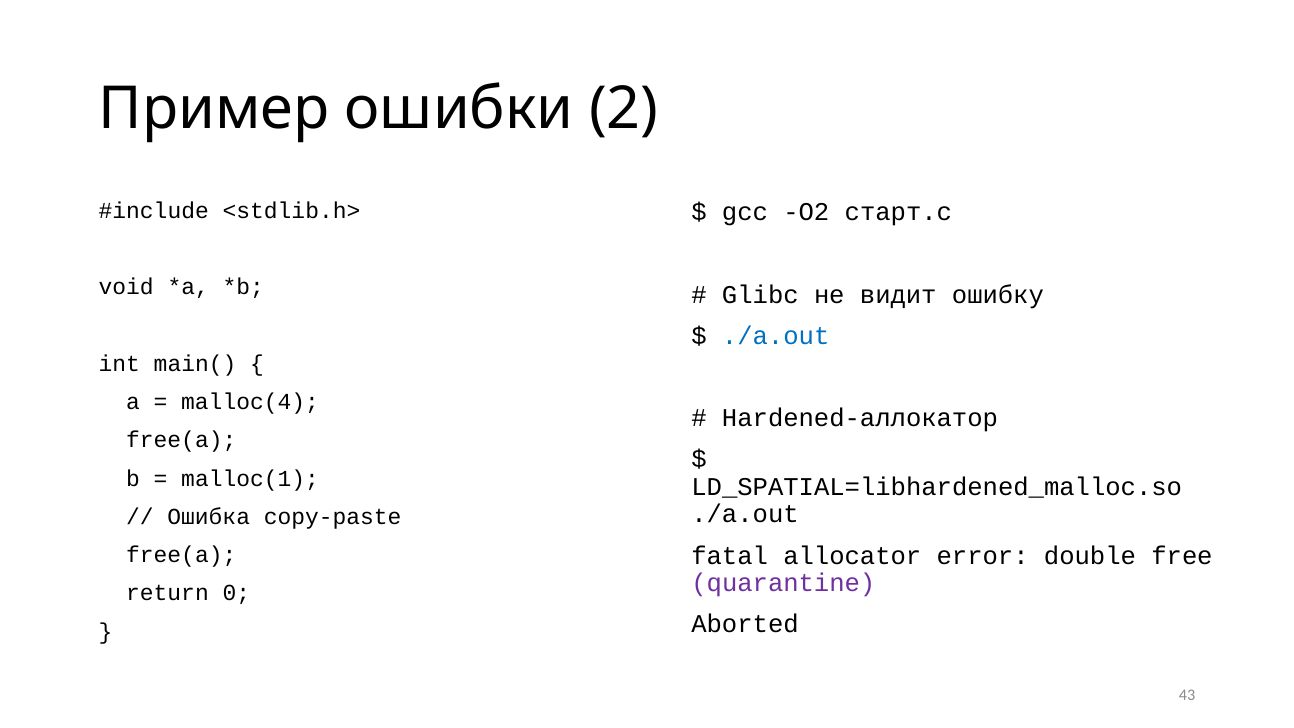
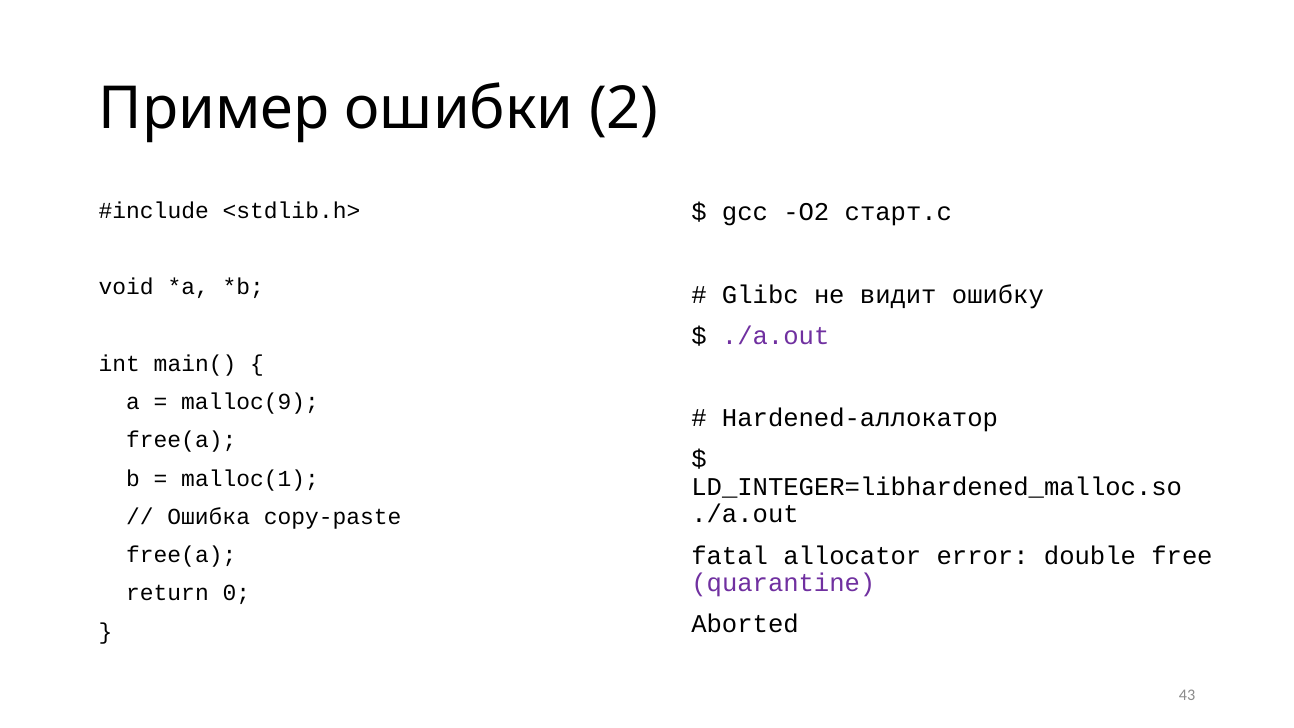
./a.out colour: blue -> purple (776, 336)
malloc(4: malloc(4 -> malloc(9 (250, 402)
LD_SPATIAL=libhardened_malloc.so: LD_SPATIAL=libhardened_malloc.so -> LD_INTEGER=libhardened_malloc.so (937, 487)
